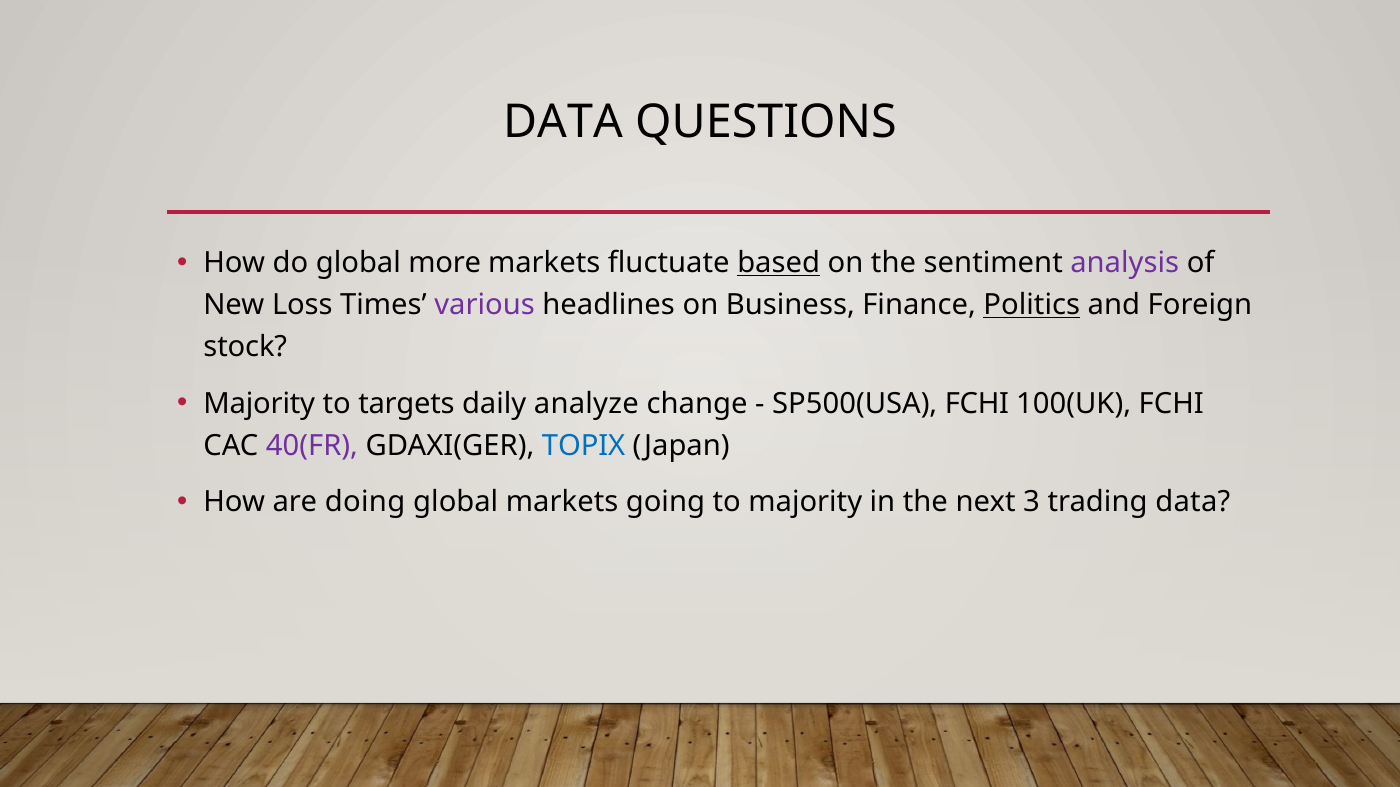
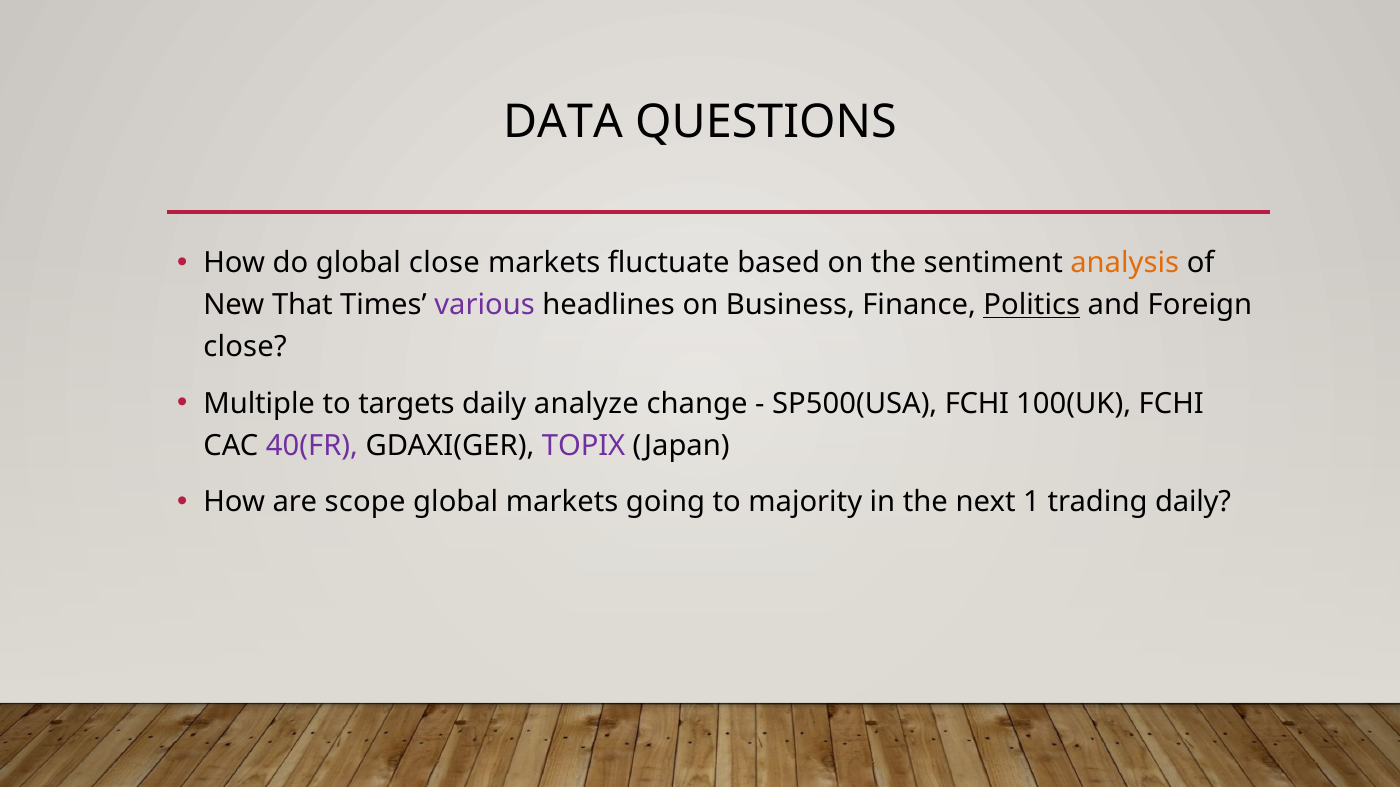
global more: more -> close (444, 263)
based underline: present -> none (779, 263)
analysis colour: purple -> orange (1125, 263)
Loss: Loss -> That (302, 305)
stock: stock -> close (245, 347)
Majority: Majority -> Multiple (259, 404)
TOPIX colour: blue -> purple (584, 446)
doing: doing -> scope (365, 502)
3: 3 -> 1 (1032, 502)
trading data: data -> daily (1193, 502)
